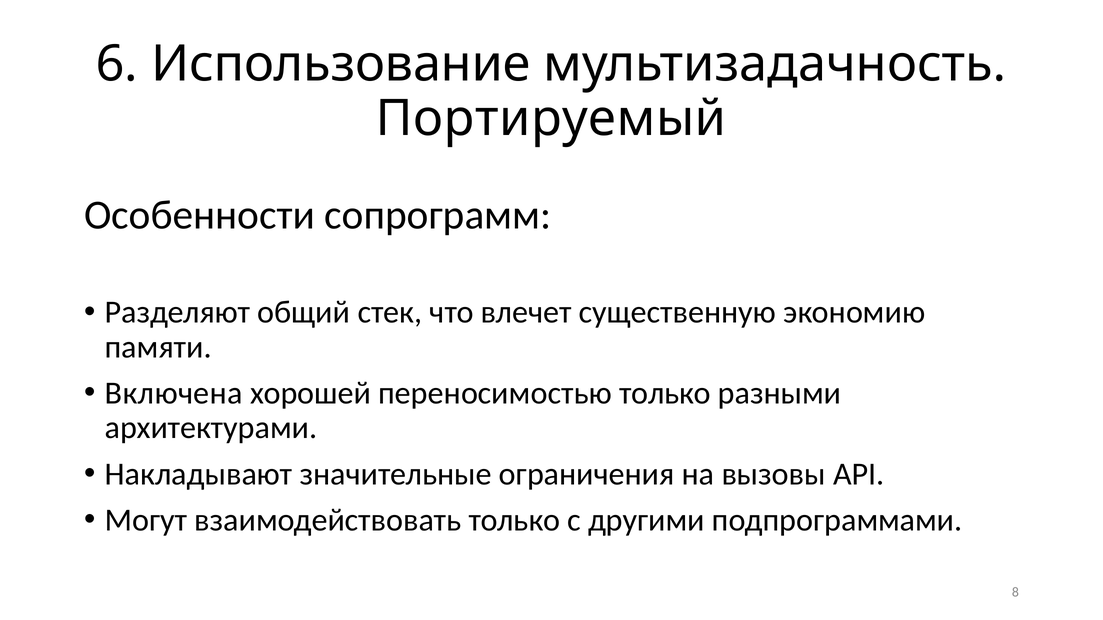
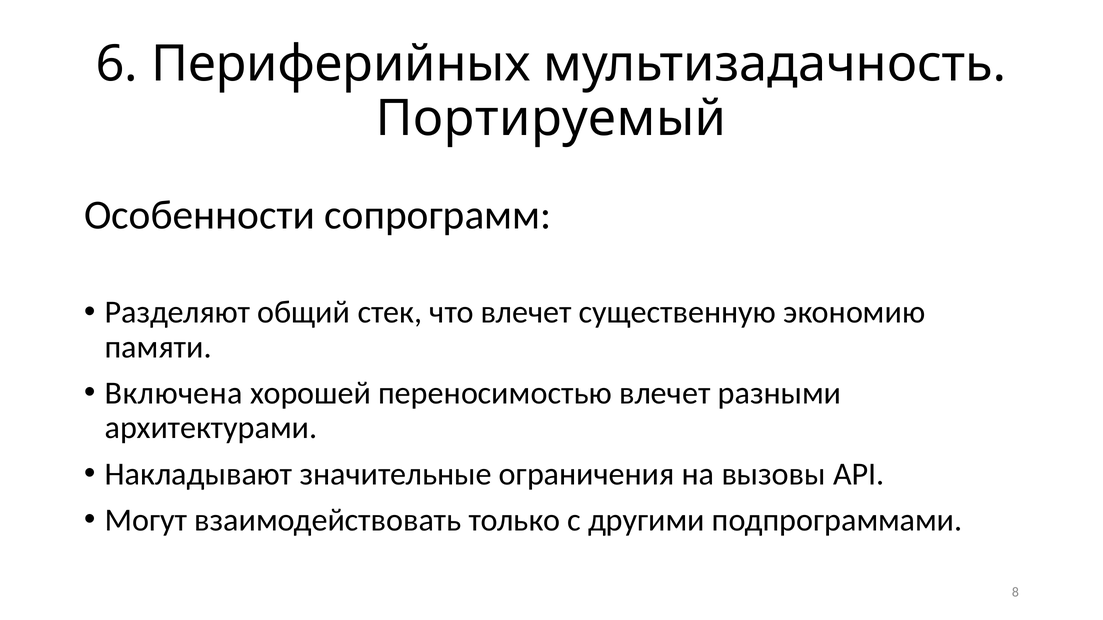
Использование: Использование -> Периферийных (341, 64)
переносимостью только: только -> влечет (665, 393)
